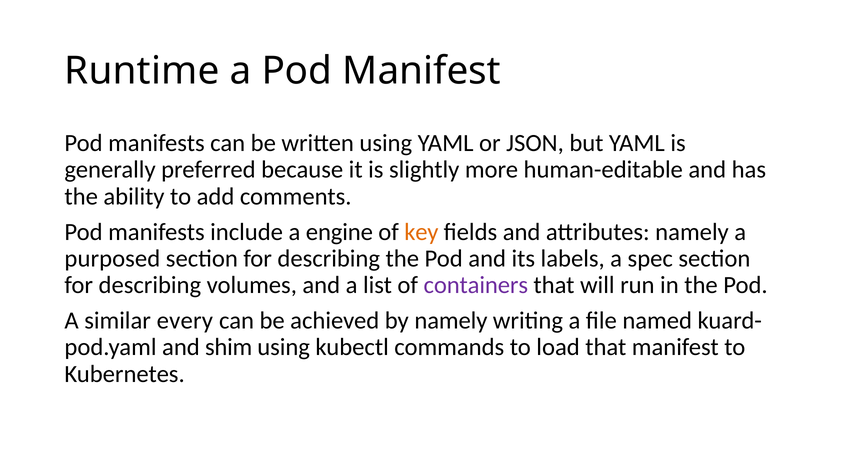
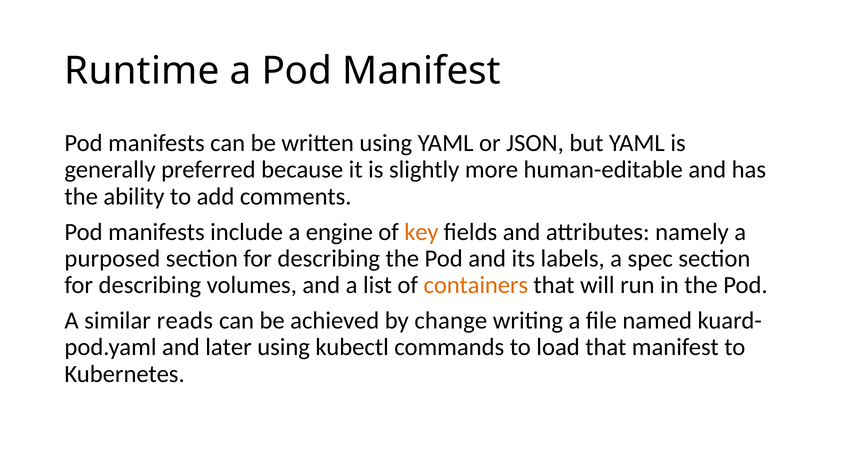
containers colour: purple -> orange (476, 285)
every: every -> reads (185, 321)
by namely: namely -> change (451, 321)
shim: shim -> later (229, 347)
